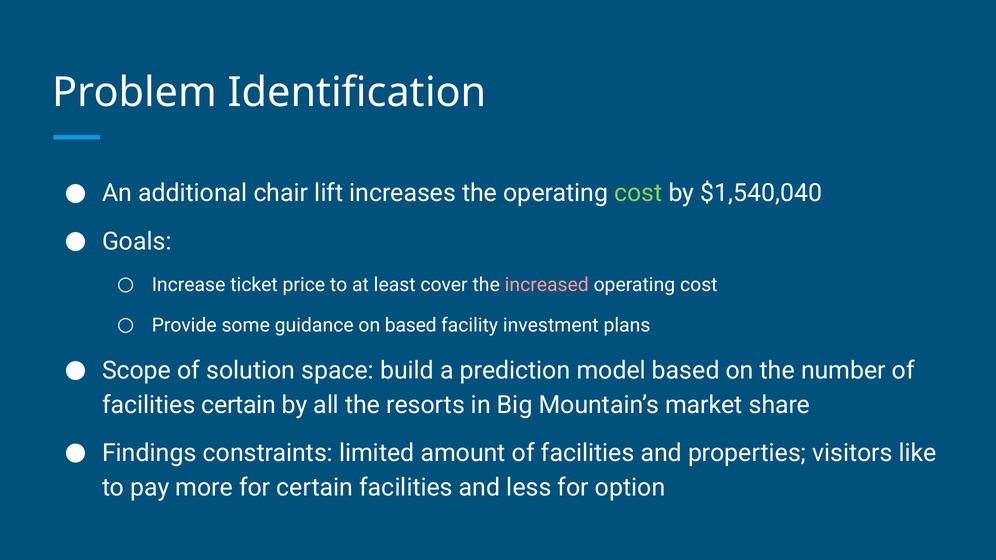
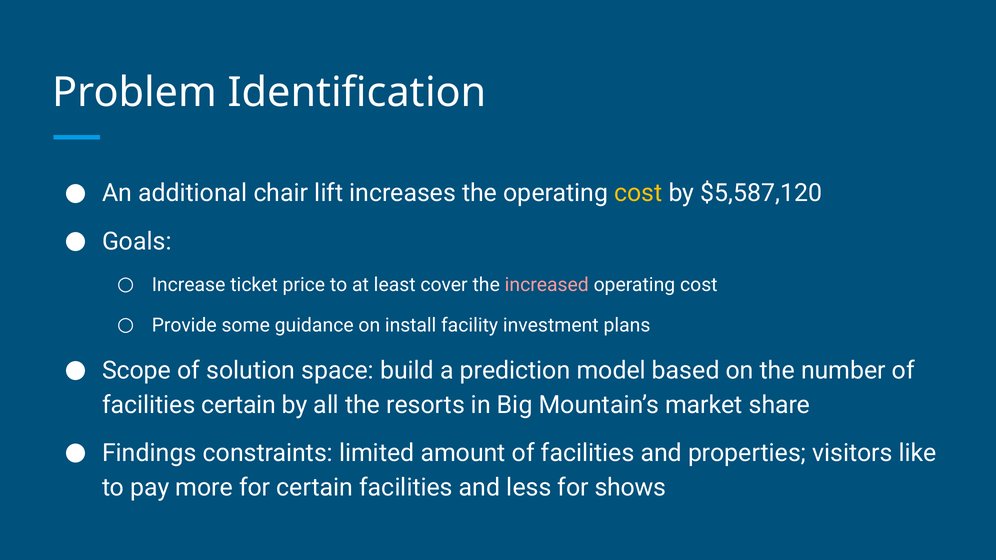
cost colour: light green -> yellow (638, 193)
$1,540,040: $1,540,040 -> $5,587,120 (761, 193)
on based: based -> install (411, 326)
option: option -> shows (630, 488)
